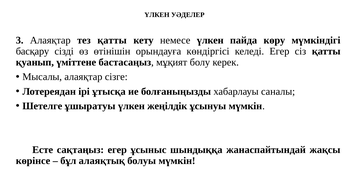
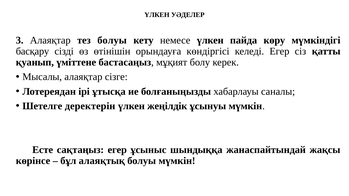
тез қатты: қатты -> болуы (112, 40)
ұшыратуы: ұшыратуы -> деректерін (90, 106)
